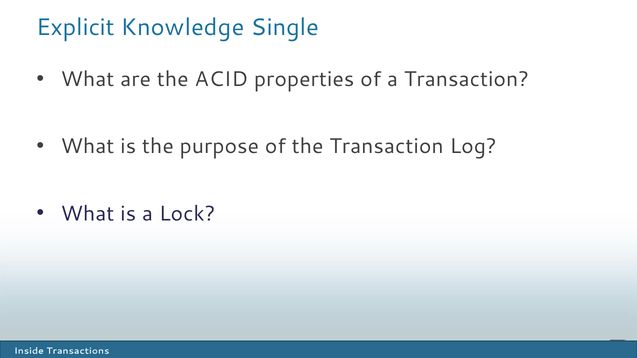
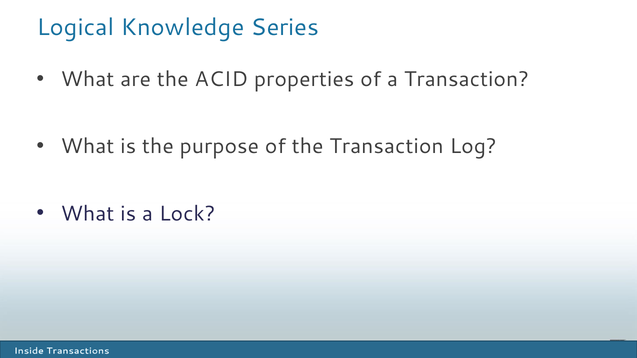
Explicit: Explicit -> Logical (75, 27)
Single: Single -> Series (285, 27)
